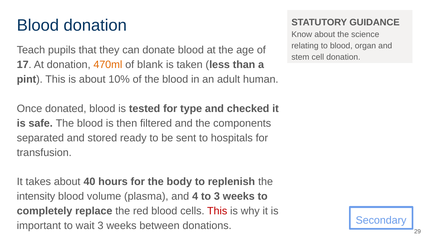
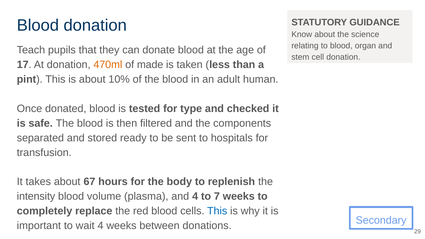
blank: blank -> made (150, 65)
40: 40 -> 67 (89, 182)
to 3: 3 -> 7 (217, 197)
This colour: red -> blue (217, 211)
wait 3: 3 -> 4 (101, 226)
